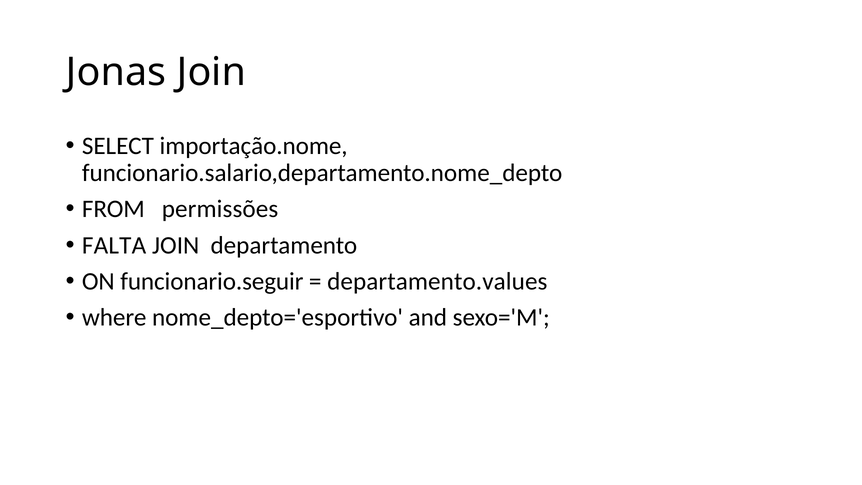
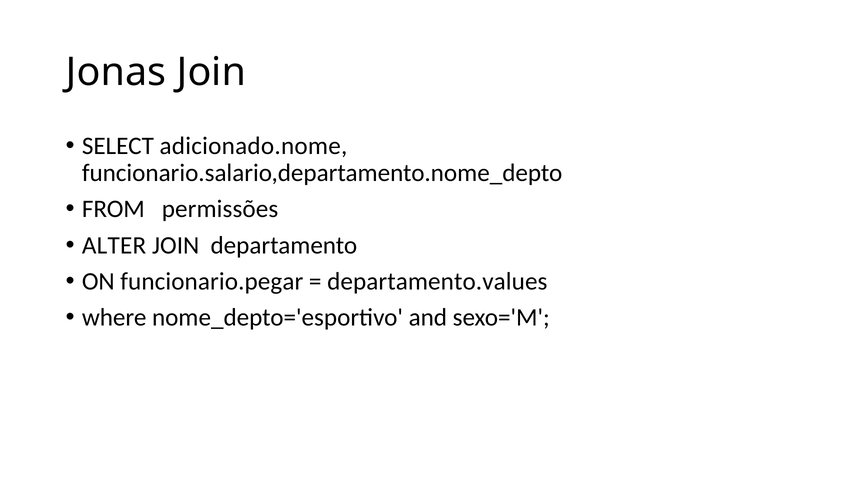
importação.nome: importação.nome -> adicionado.nome (253, 146)
FALTA: FALTA -> ALTER (114, 245)
funcionario.seguir: funcionario.seguir -> funcionario.pegar (212, 281)
